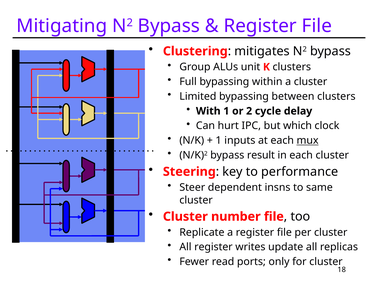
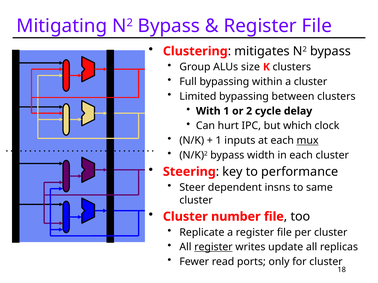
unit: unit -> size (250, 67)
result: result -> width (261, 155)
register underline: none -> present (213, 247)
